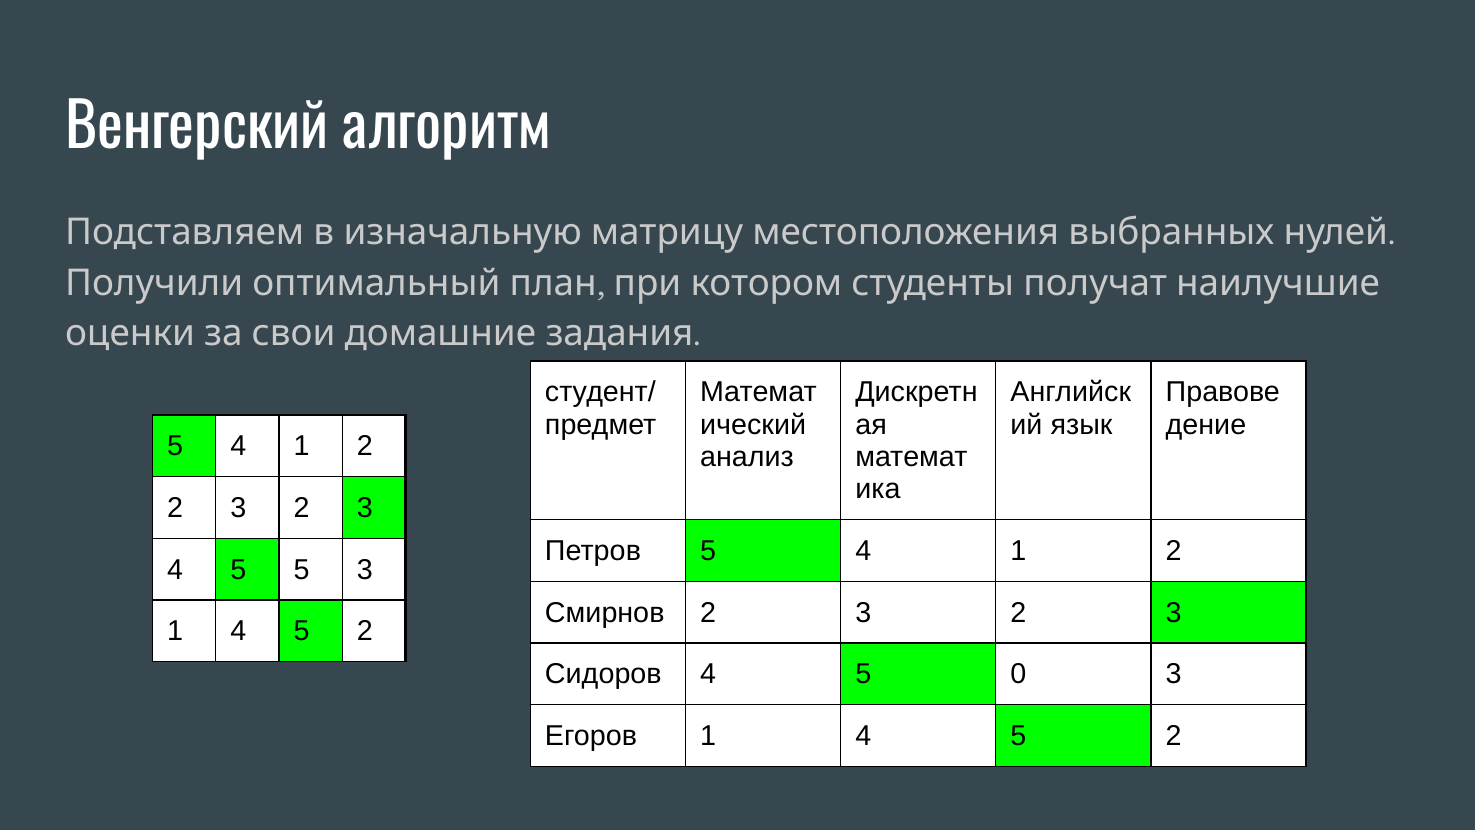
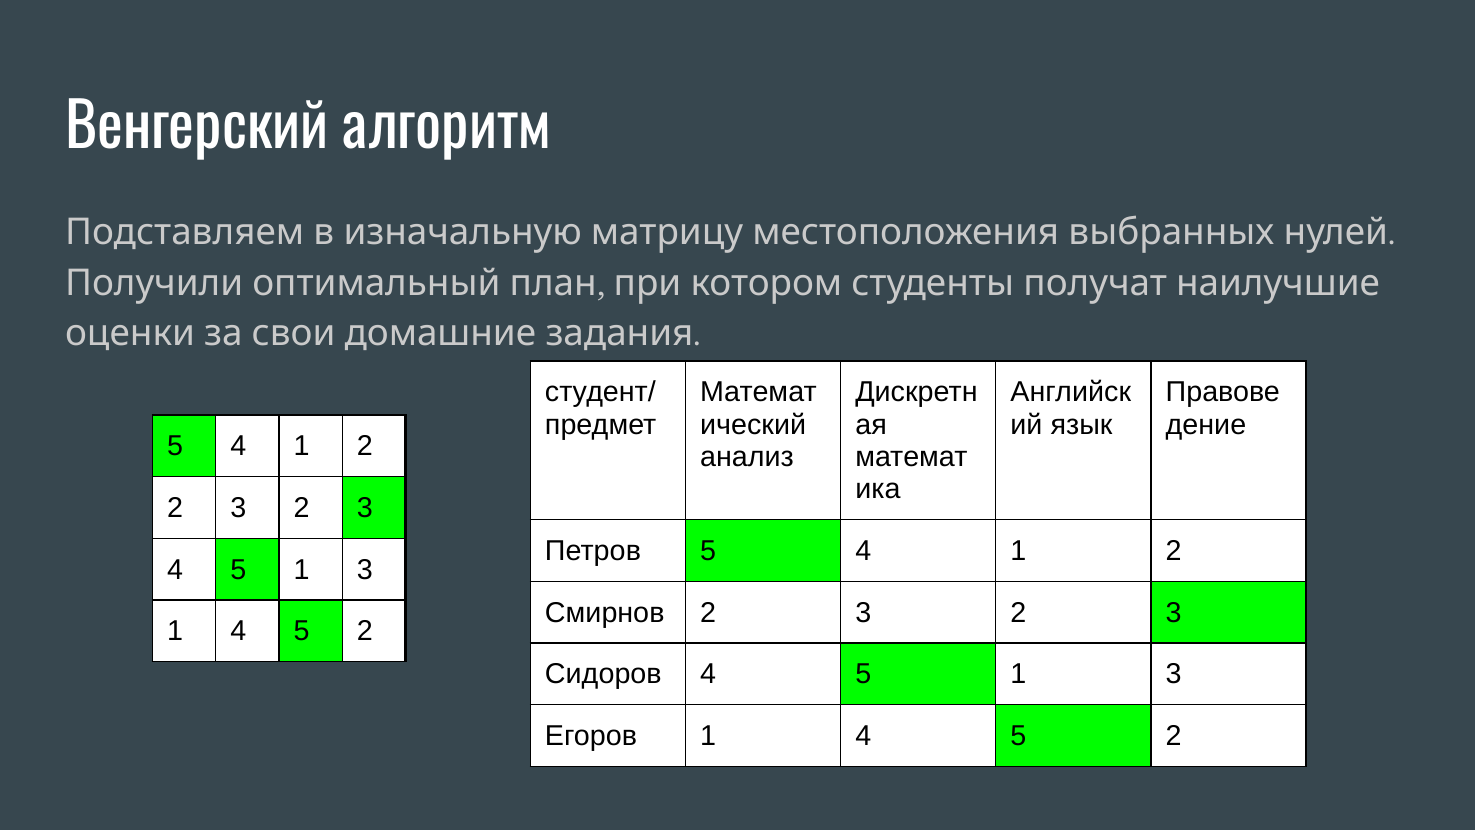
5: 5 -> 1 (302, 569)
Сидоров 4 5 0: 0 -> 1 (1018, 674)
